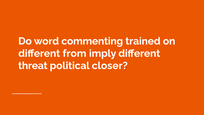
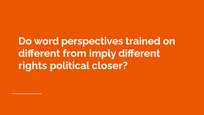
commenting: commenting -> perspectives (92, 41)
threat: threat -> rights (33, 66)
